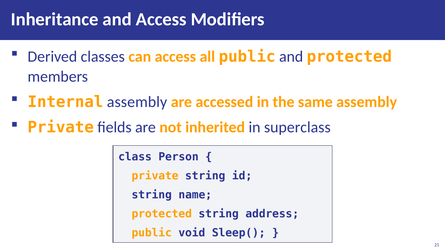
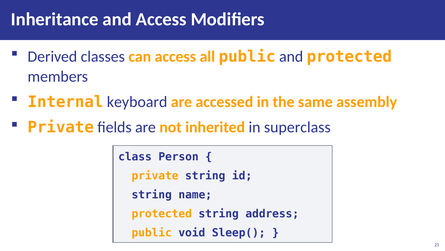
Internal assembly: assembly -> keyboard (137, 102)
